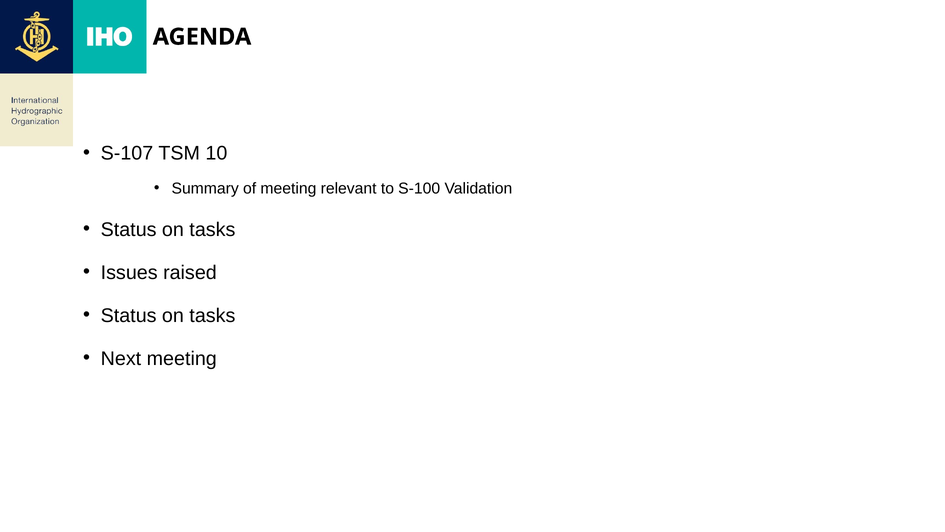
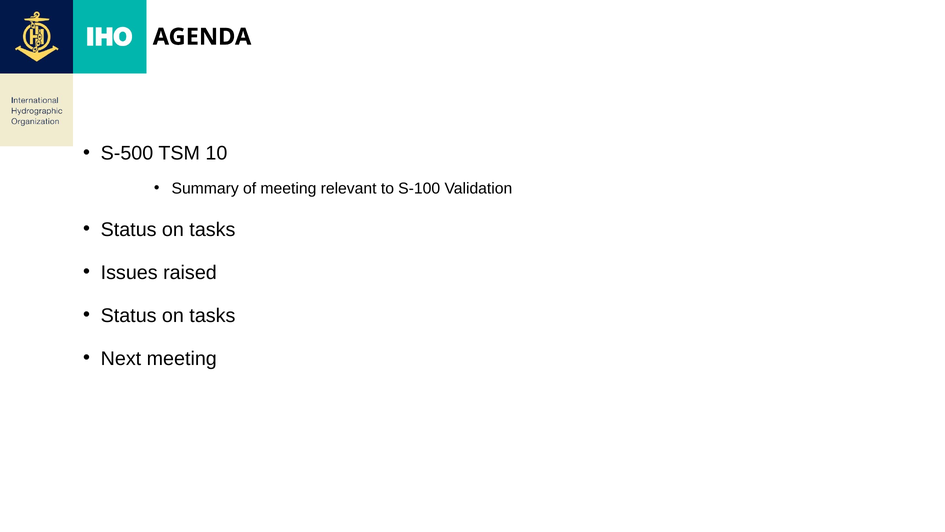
S-107: S-107 -> S-500 (127, 153)
